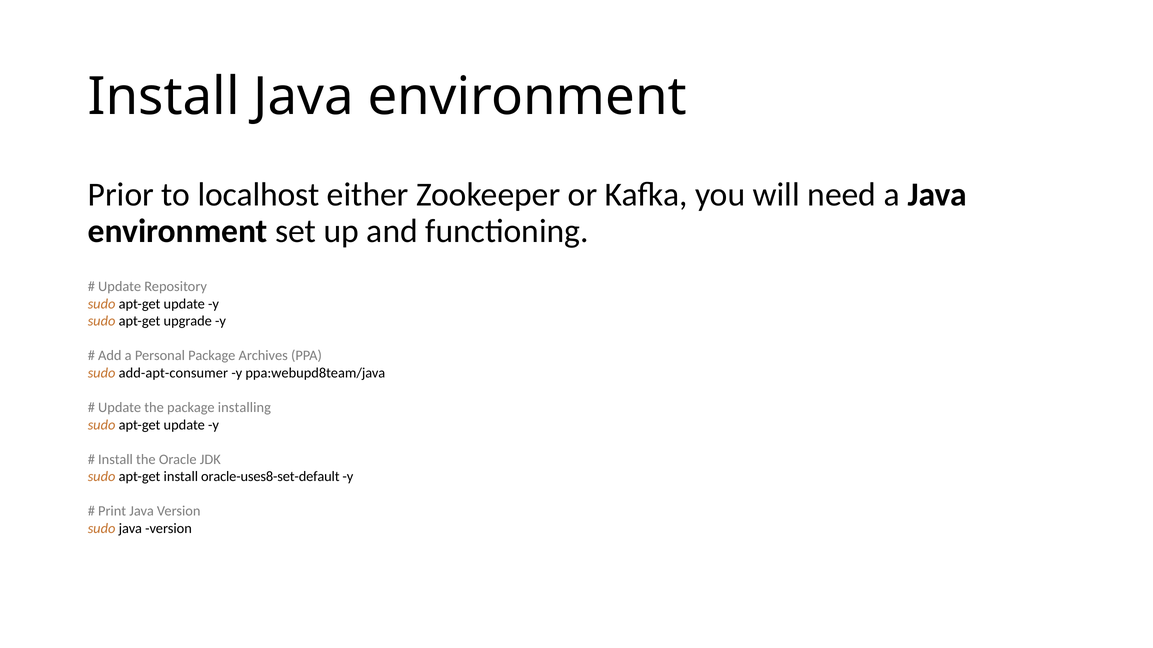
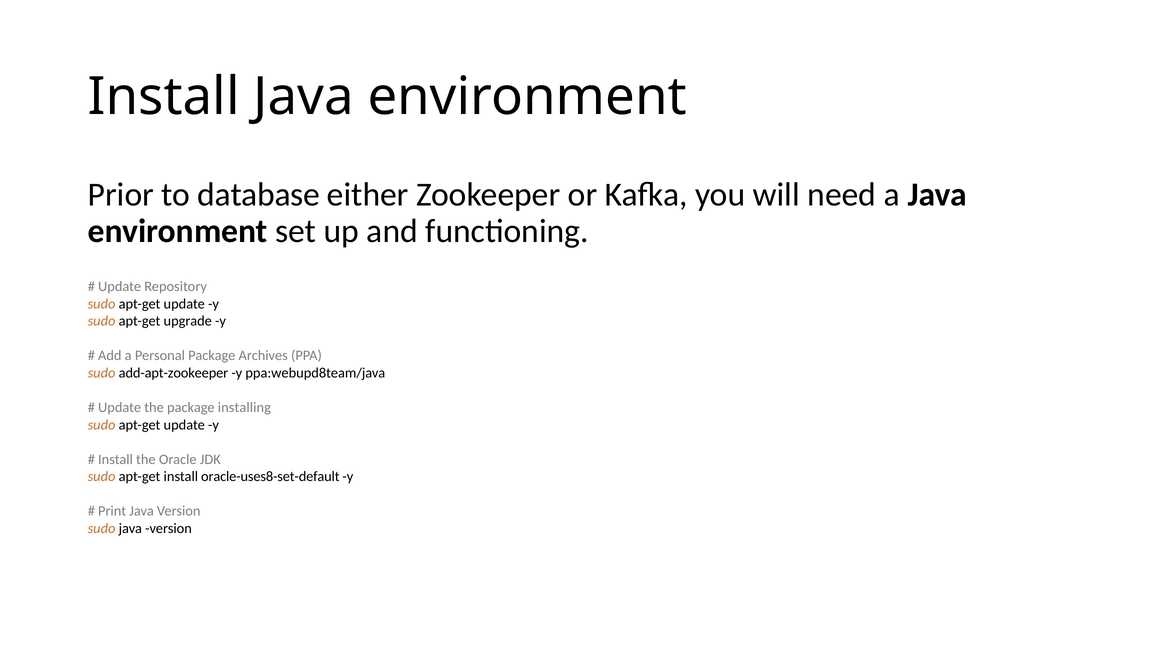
localhost: localhost -> database (259, 195)
add-apt-consumer: add-apt-consumer -> add-apt-zookeeper (173, 373)
